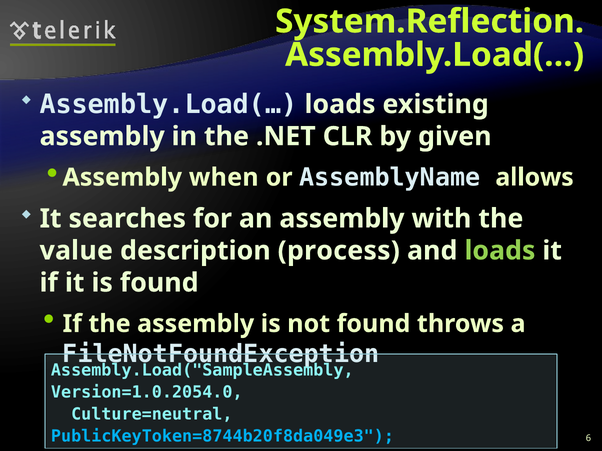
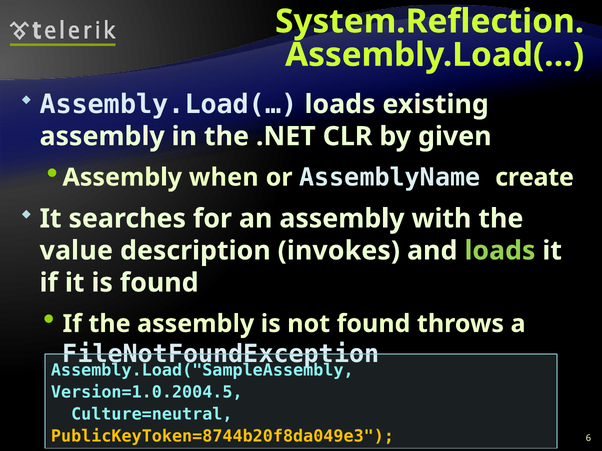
allows: allows -> create (535, 178)
process: process -> invokes (339, 251)
Version=1.0.2054.0: Version=1.0.2054.0 -> Version=1.0.2004.5 (147, 393)
PublicKeyToken=8744b20f8da049e3 colour: light blue -> yellow (222, 437)
